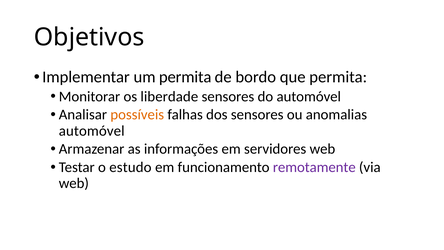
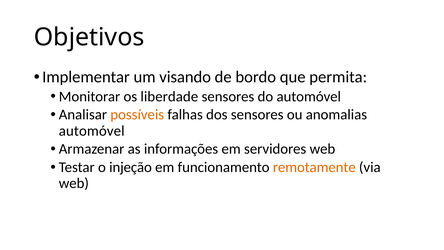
um permita: permita -> visando (185, 77)
estudo: estudo -> injeção (131, 167)
remotamente colour: purple -> orange (314, 167)
